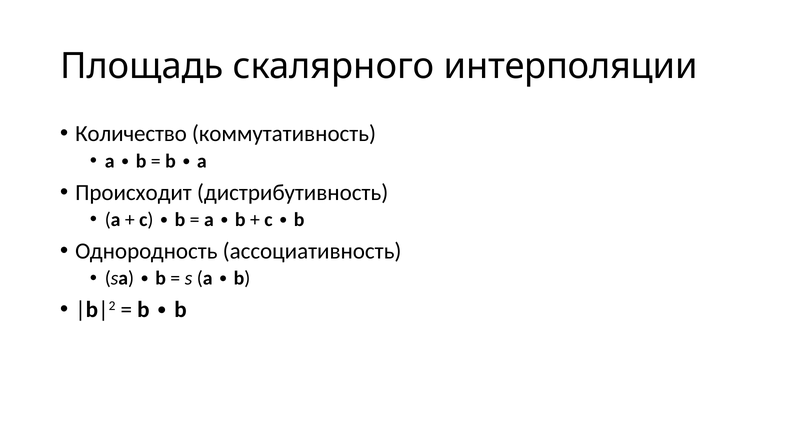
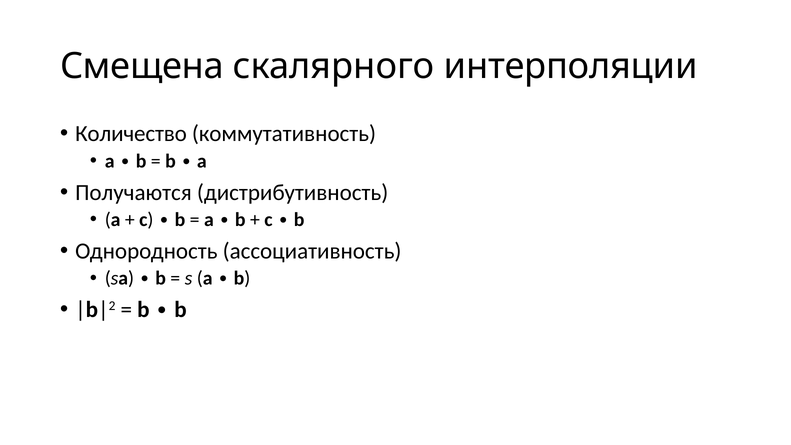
Площадь: Площадь -> Смещена (142, 66)
Происходит: Происходит -> Получаются (133, 192)
